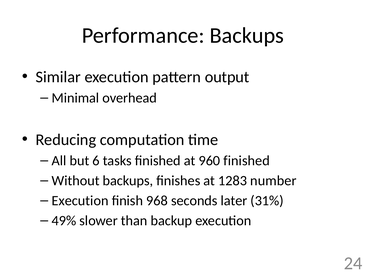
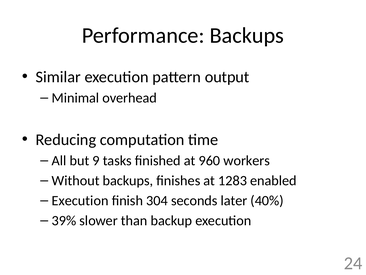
6: 6 -> 9 (96, 160)
960 finished: finished -> workers (247, 160)
number: number -> enabled (273, 180)
968: 968 -> 304 (157, 200)
31%: 31% -> 40% (267, 200)
49%: 49% -> 39% (64, 220)
